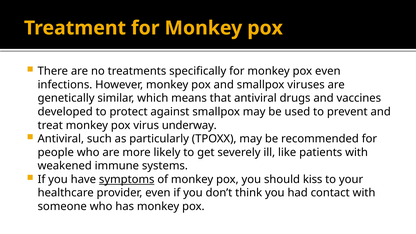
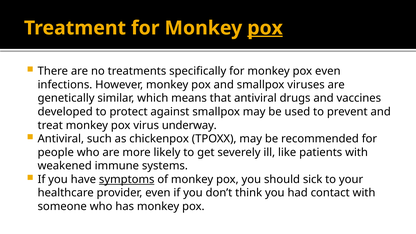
pox underline: none -> present (265, 28)
particularly: particularly -> chickenpox (159, 139)
kiss: kiss -> sick (313, 179)
